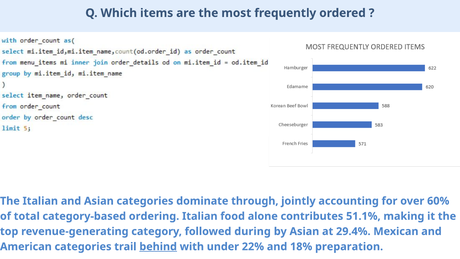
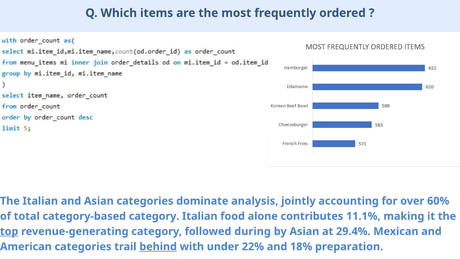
through: through -> analysis (255, 201)
category-based ordering: ordering -> category (154, 216)
51.1%: 51.1% -> 11.1% (363, 216)
top underline: none -> present (9, 231)
